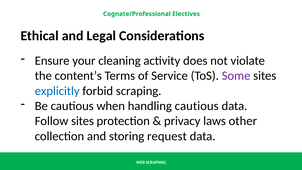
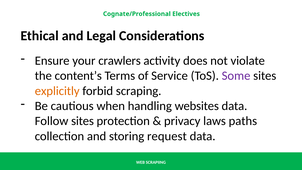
cleaning: cleaning -> crawlers (120, 61)
explicitly colour: blue -> orange (57, 91)
handling cautious: cautious -> websites (197, 106)
other: other -> paths (243, 121)
